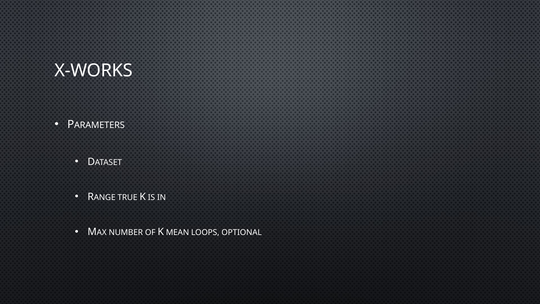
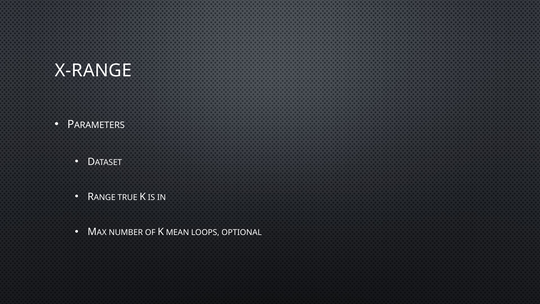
X-WORKS: X-WORKS -> X-RANGE (93, 71)
